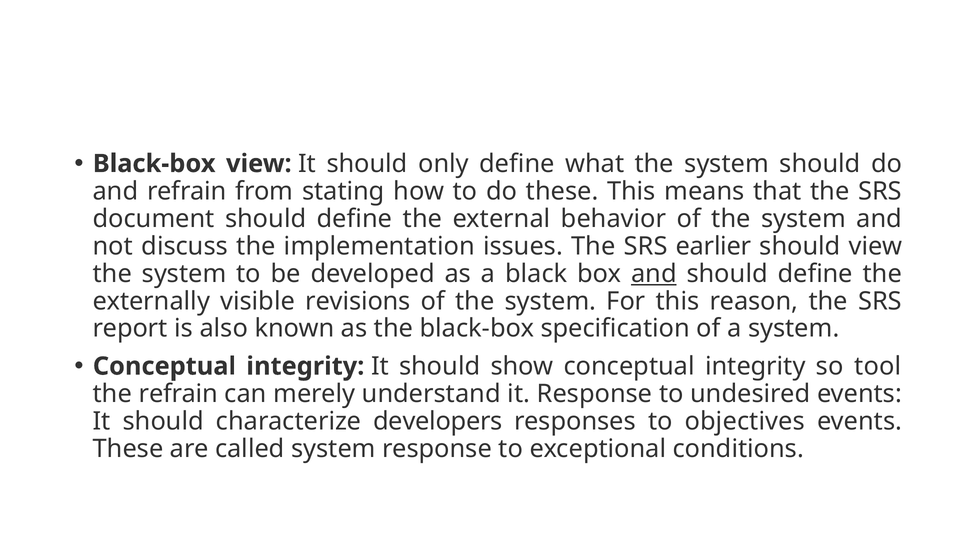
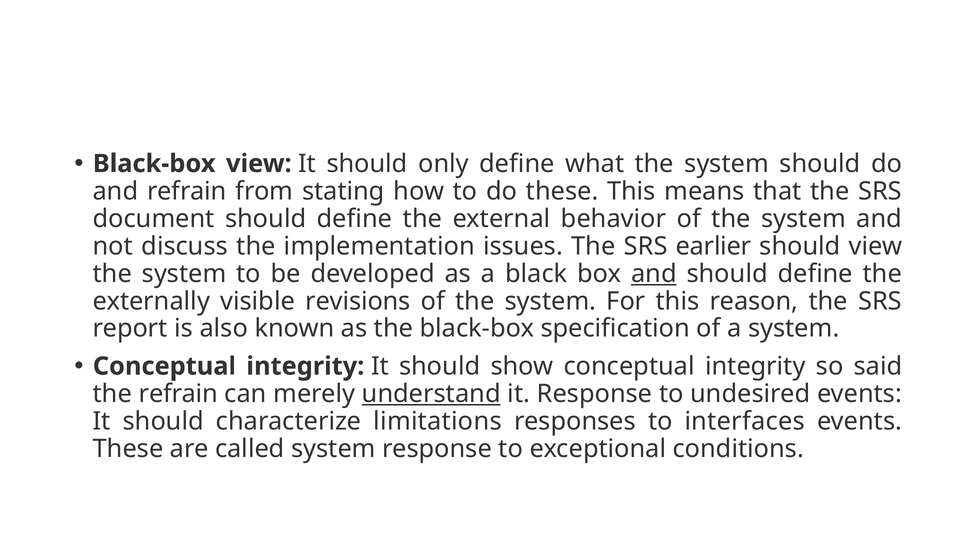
tool: tool -> said (878, 366)
understand underline: none -> present (431, 393)
developers: developers -> limitations (438, 421)
objectives: objectives -> interfaces (745, 421)
